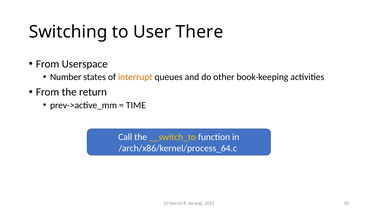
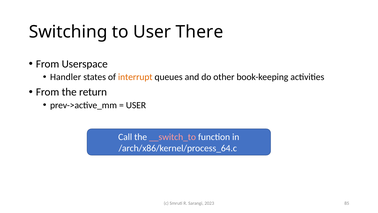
Number: Number -> Handler (66, 77)
TIME: TIME -> USER (136, 105)
__switch_to colour: yellow -> pink (173, 137)
